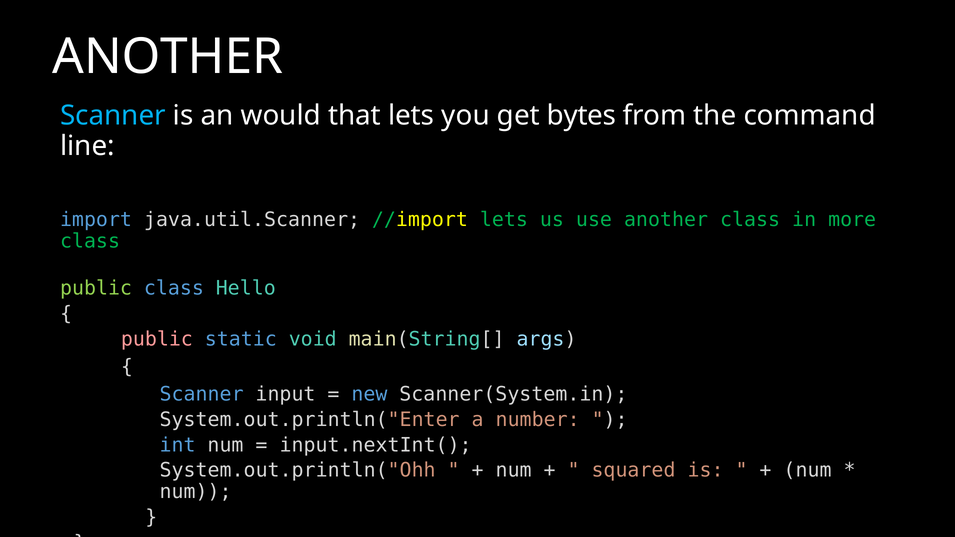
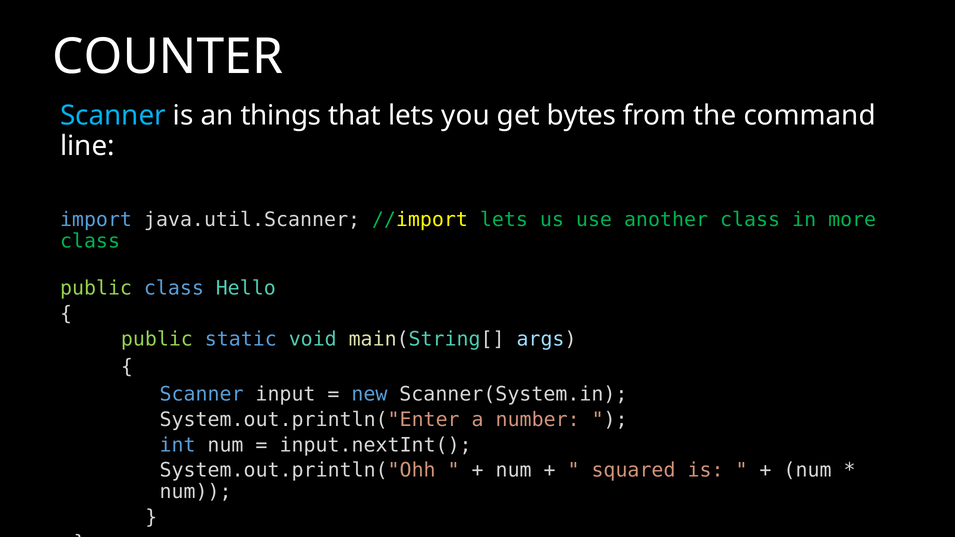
ANOTHER: ANOTHER -> COUNTER (168, 57)
would: would -> things (281, 116)
public colour: pink -> light green (157, 339)
